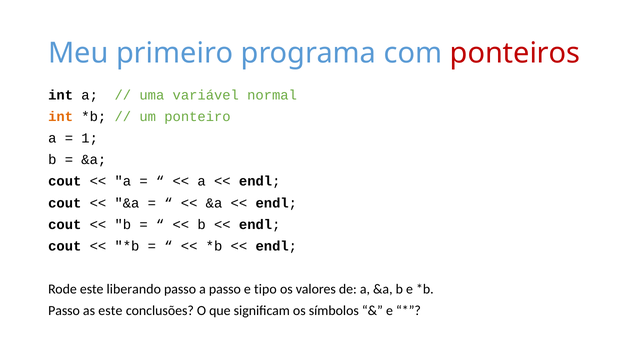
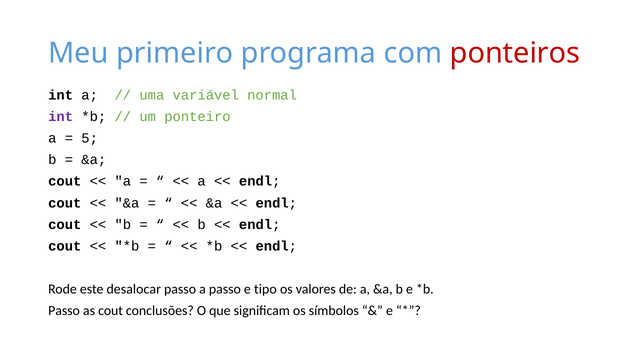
int colour: orange -> purple (61, 117)
1: 1 -> 5 (90, 138)
liberando: liberando -> desalocar (134, 289)
as este: este -> cout (111, 310)
